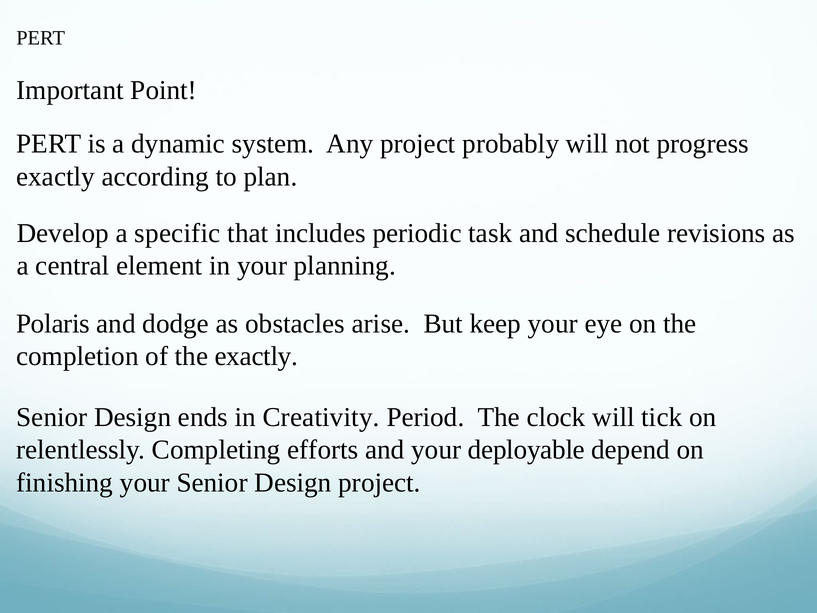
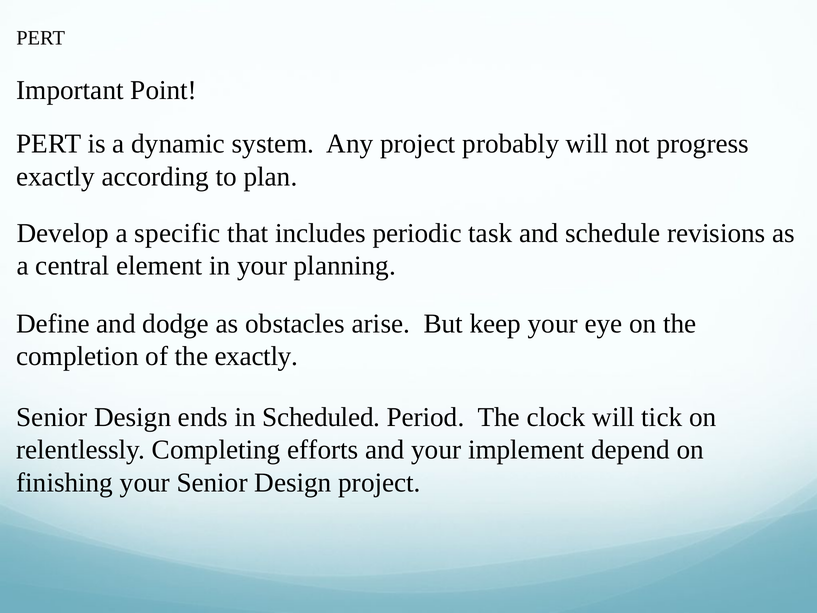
Polaris: Polaris -> Define (53, 324)
Creativity: Creativity -> Scheduled (321, 417)
deployable: deployable -> implement (526, 450)
